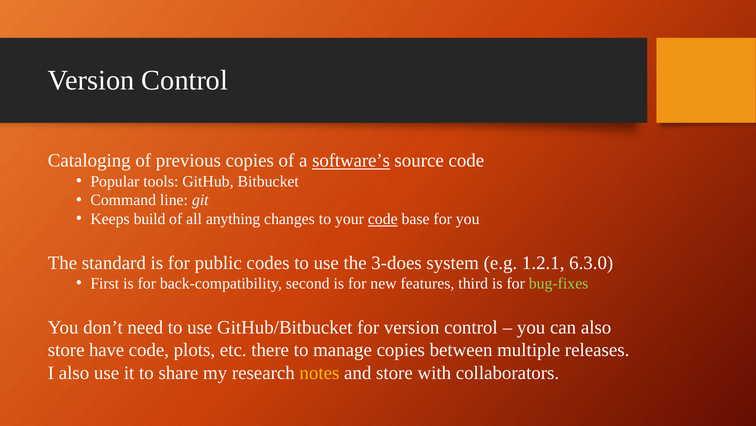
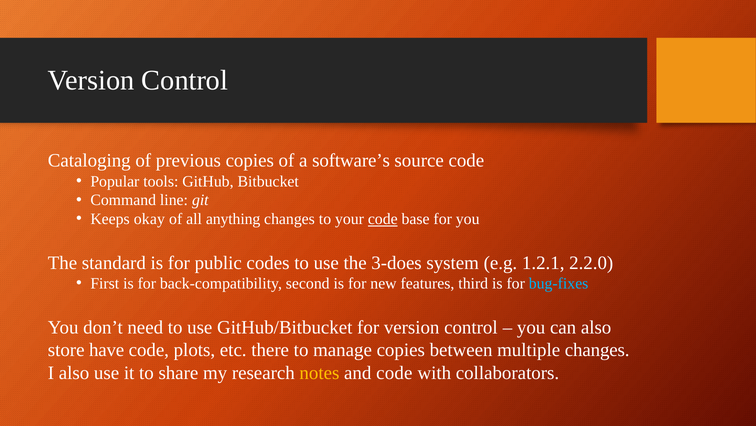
software’s underline: present -> none (351, 160)
build: build -> okay (149, 219)
6.3.0: 6.3.0 -> 2.2.0 (591, 262)
bug-fixes colour: light green -> light blue (559, 283)
multiple releases: releases -> changes (597, 349)
and store: store -> code (394, 372)
